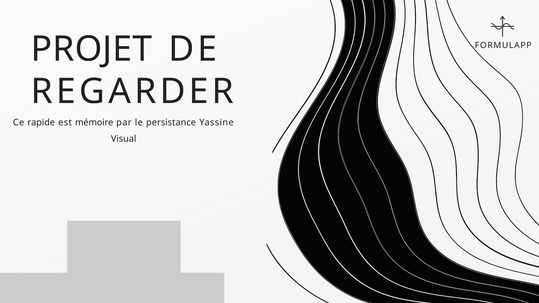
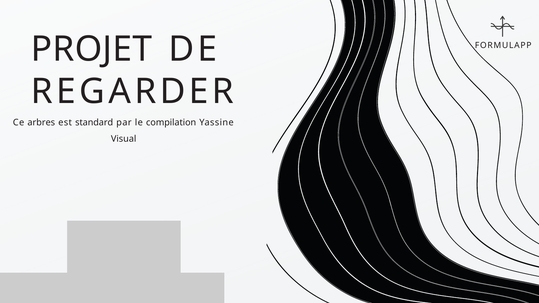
rapide: rapide -> arbres (41, 123)
mémoire: mémoire -> standard (94, 123)
persistance: persistance -> compilation (171, 123)
